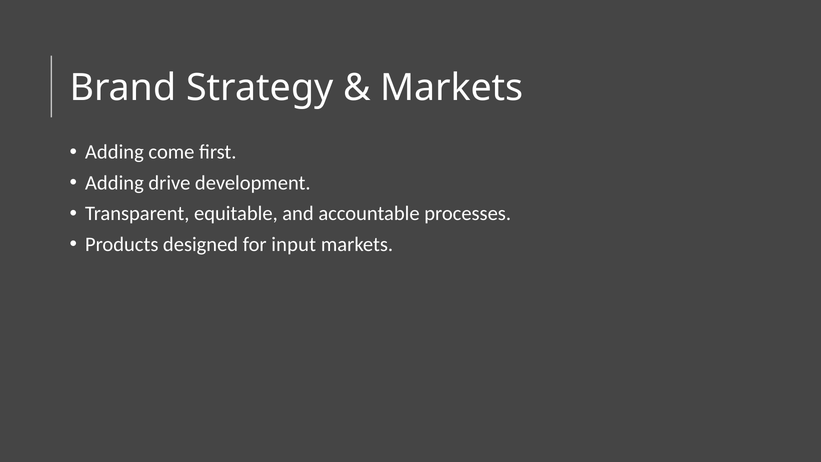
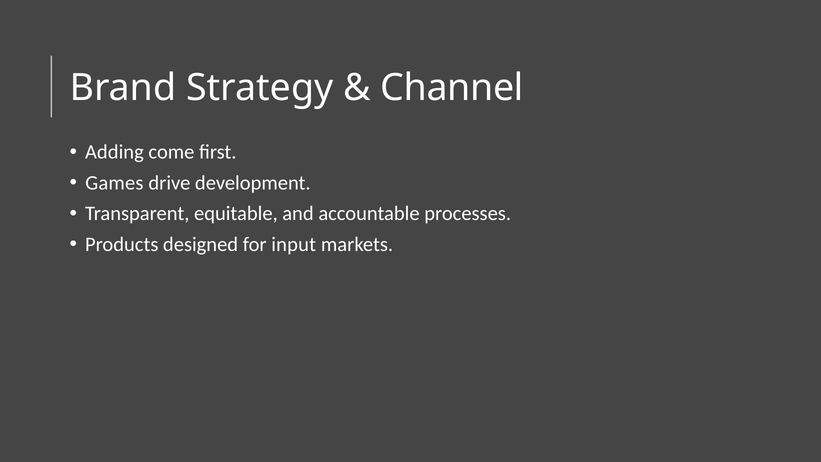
Markets: Markets -> Channel (452, 88)
Adding: Adding -> Games (114, 183)
